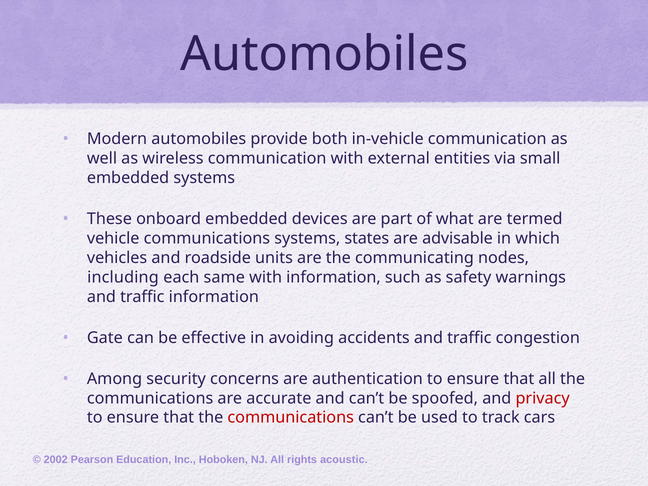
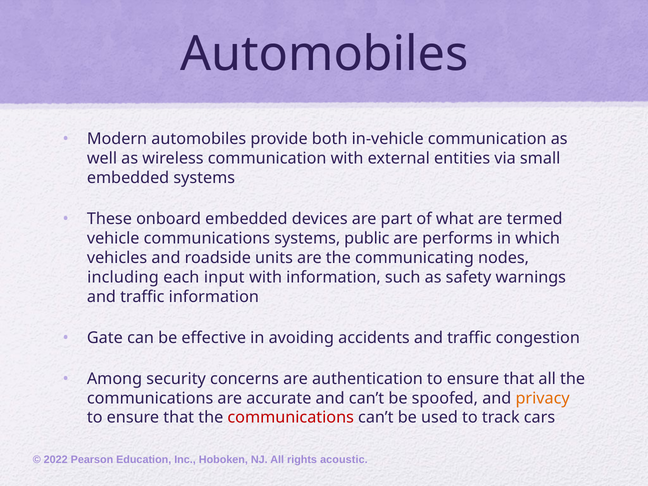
states: states -> public (367, 238)
advisable: advisable -> performs (457, 238)
same: same -> input (224, 277)
privacy colour: red -> orange (543, 398)
2002: 2002 -> 2022 (56, 460)
